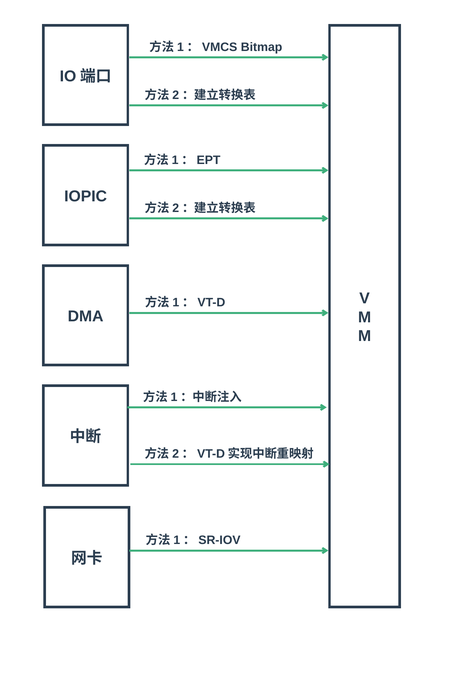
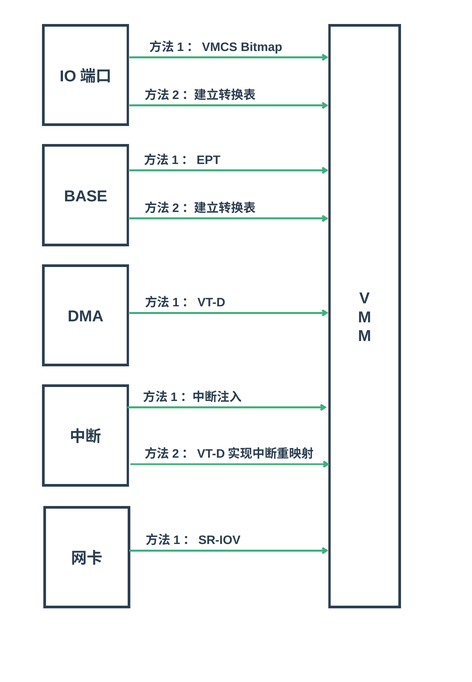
IOPIC: IOPIC -> BASE (86, 196)
